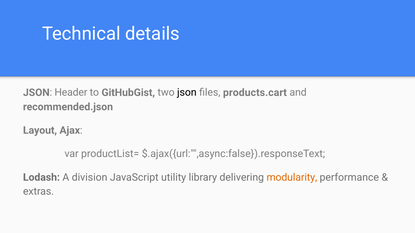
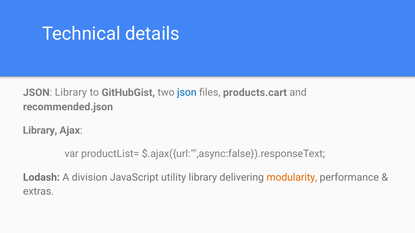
JSON Header: Header -> Library (71, 93)
json colour: black -> blue (187, 93)
Layout: Layout -> Library (40, 131)
